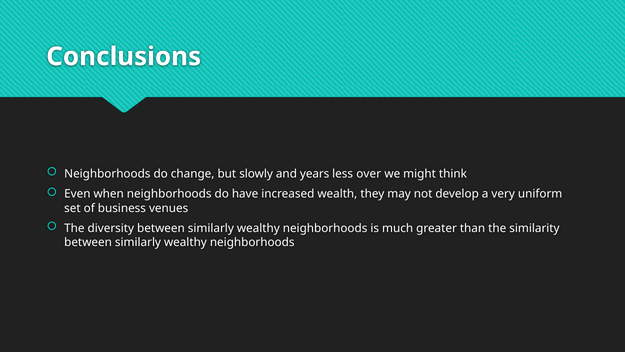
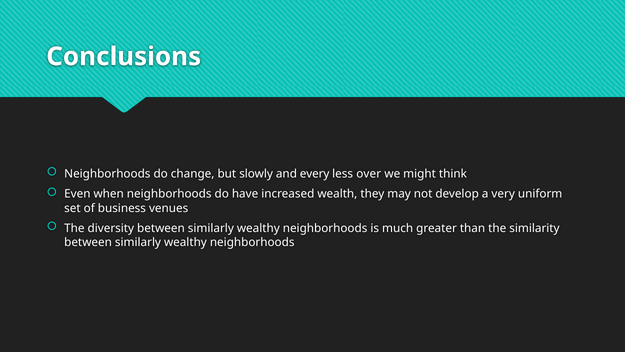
years: years -> every (315, 174)
